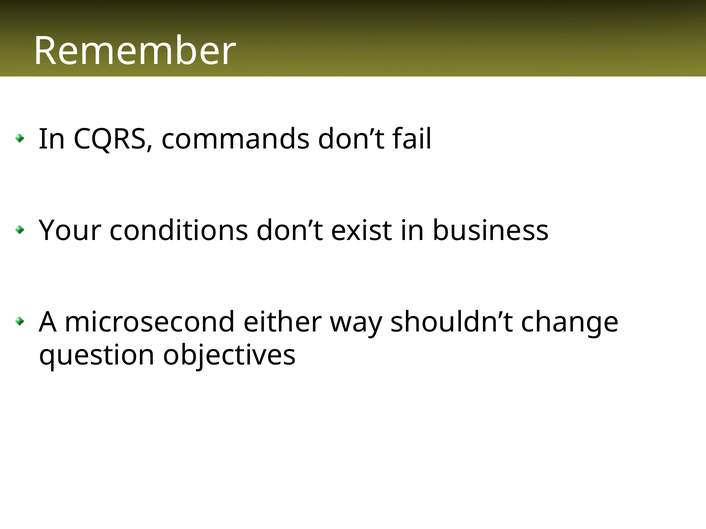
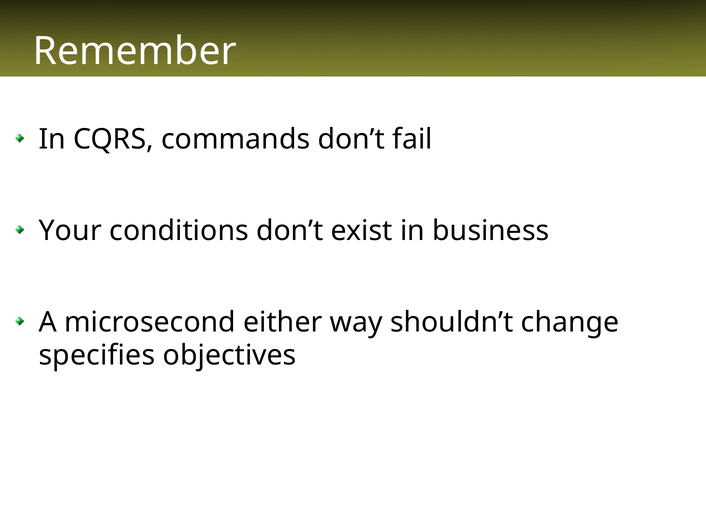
question: question -> specifies (97, 356)
